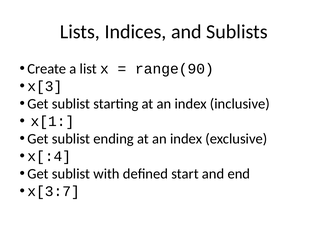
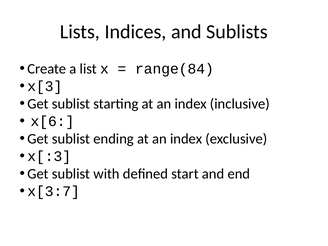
range(90: range(90 -> range(84 (175, 69)
x[1: x[1 -> x[6 (53, 121)
x[:4: x[:4 -> x[:3 (49, 156)
